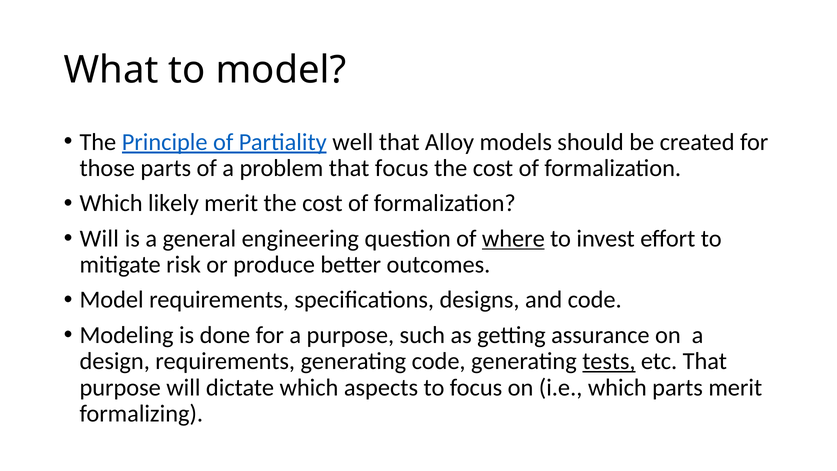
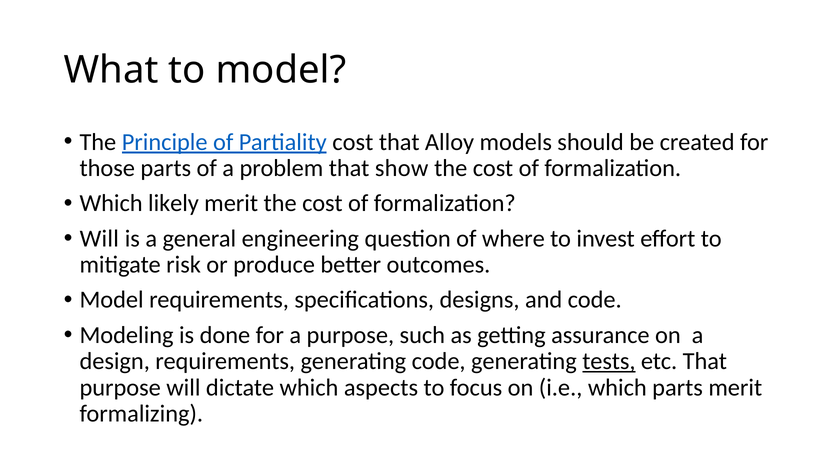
Partiality well: well -> cost (353, 142)
that focus: focus -> show (402, 168)
where underline: present -> none (513, 238)
